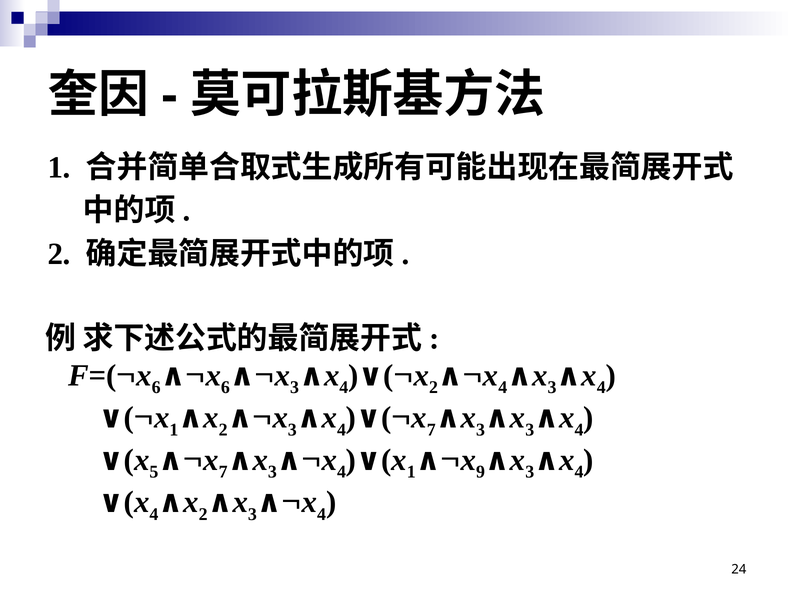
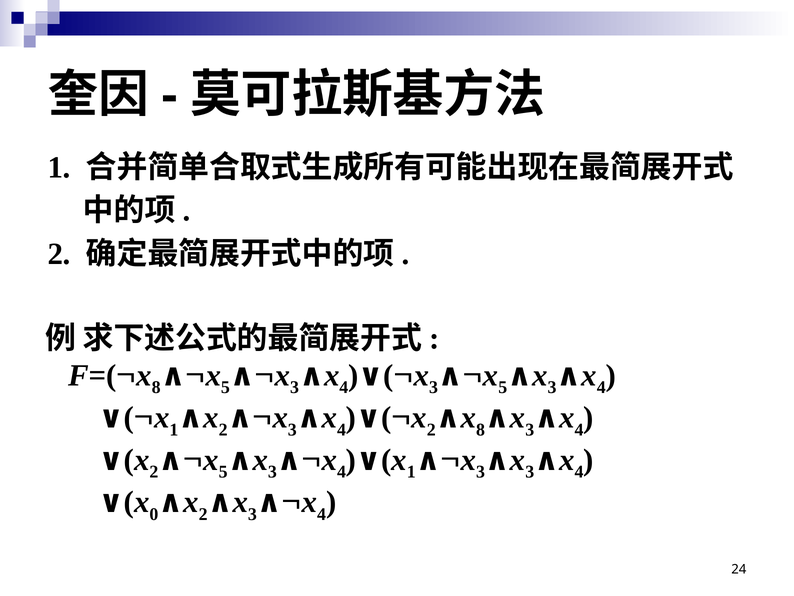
6: 6 -> 8 (156, 387)
6: 6 -> 5 (225, 387)
2: 2 -> 3 (434, 387)
4: 4 -> 5 (503, 387)
7: 7 -> 2 (431, 429)
3: 3 -> 8 (481, 429)
5: 5 -> 2 (154, 472)
7: 7 -> 5 (223, 472)
9: 9 -> 3 (481, 472)
4: 4 -> 0 (154, 514)
